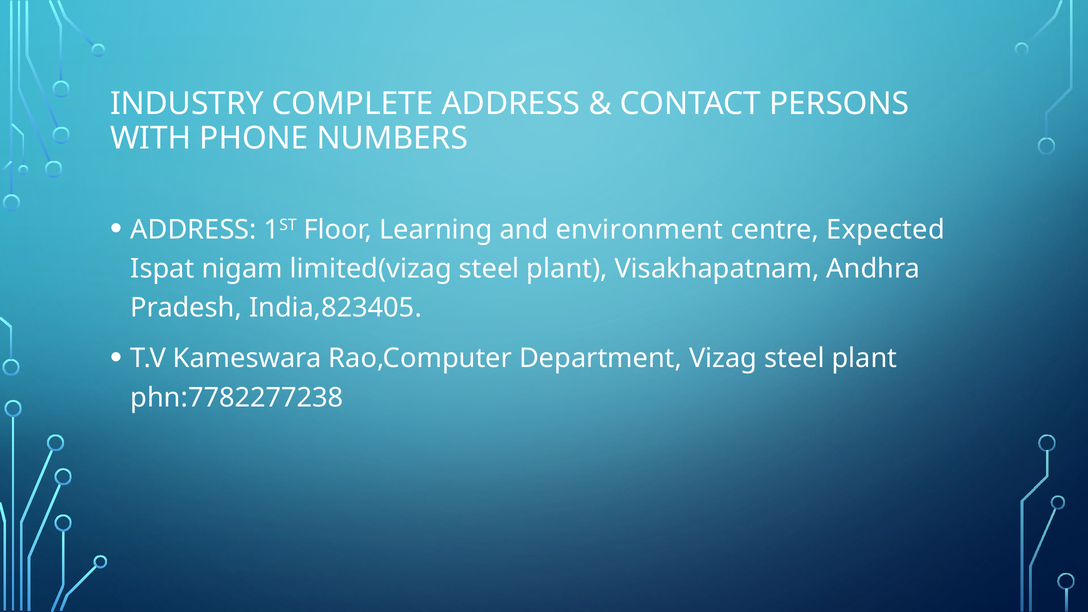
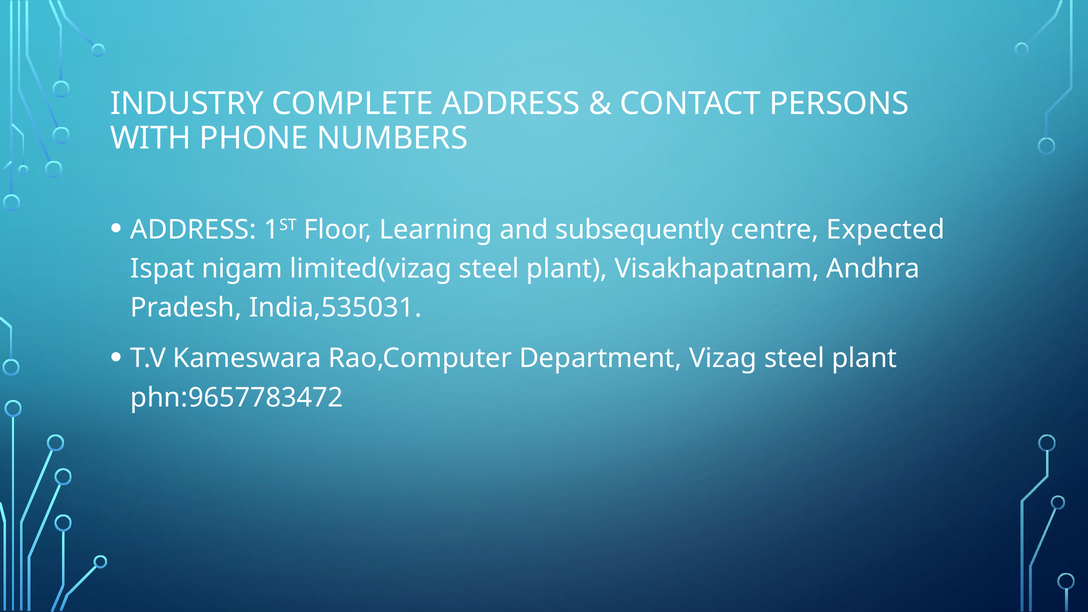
environment: environment -> subsequently (640, 230)
India,823405: India,823405 -> India,535031 (335, 308)
phn:7782277238: phn:7782277238 -> phn:9657783472 (237, 398)
